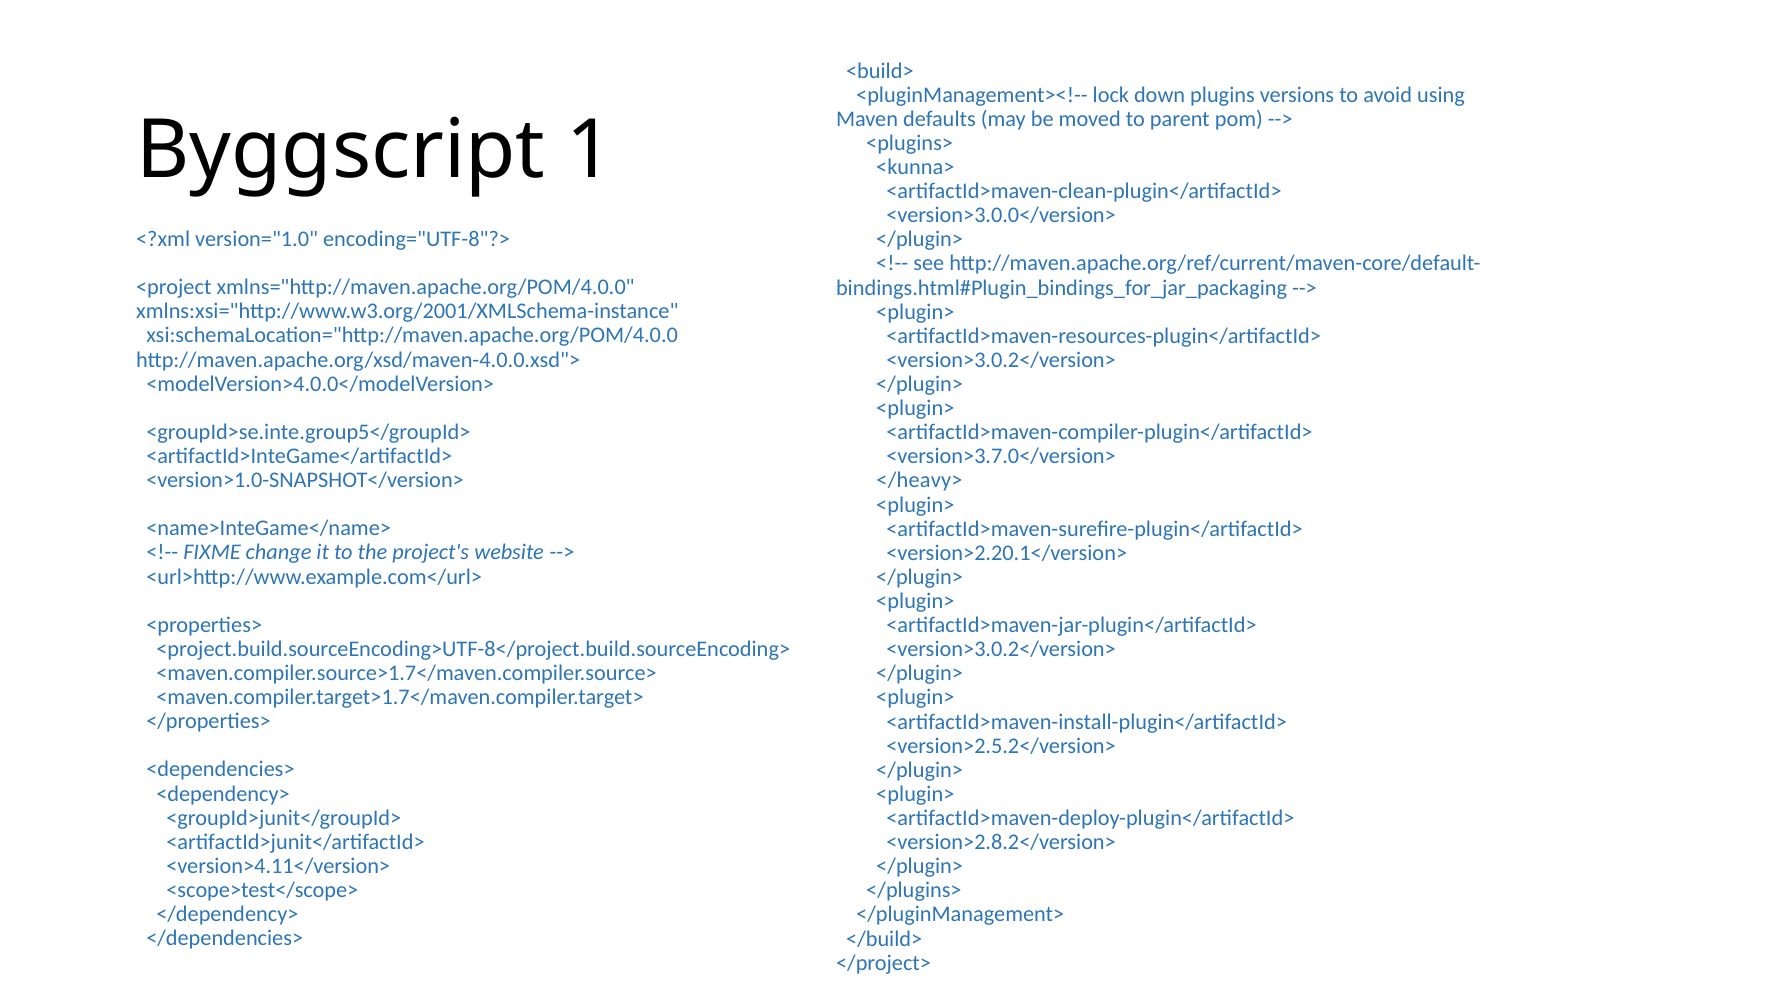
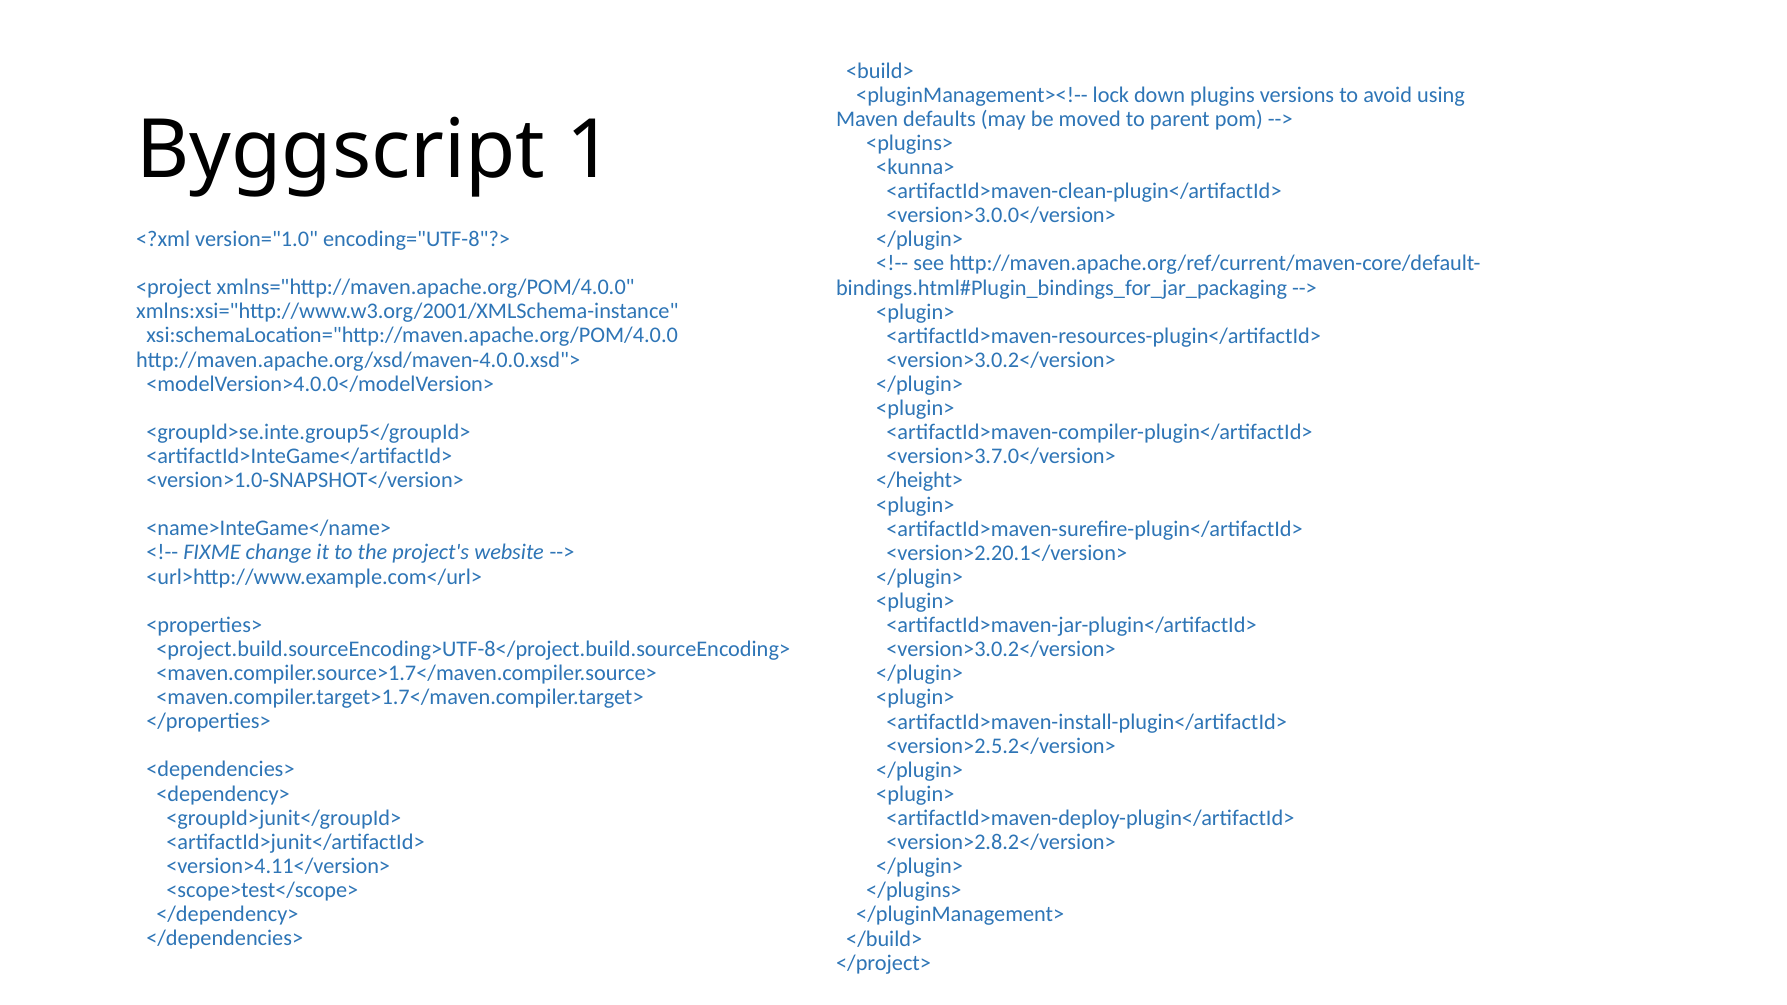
</heavy>: </heavy> -> </height> (920, 481)
